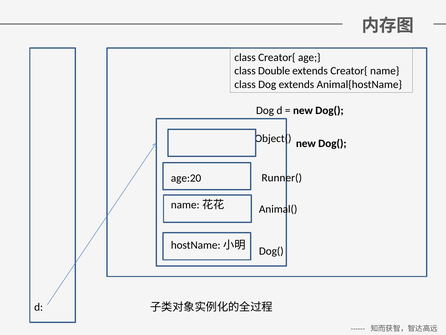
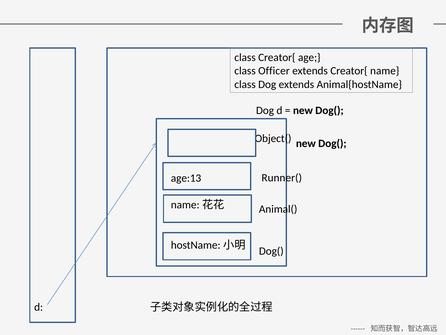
Double: Double -> Officer (274, 71)
age:20: age:20 -> age:13 (186, 178)
